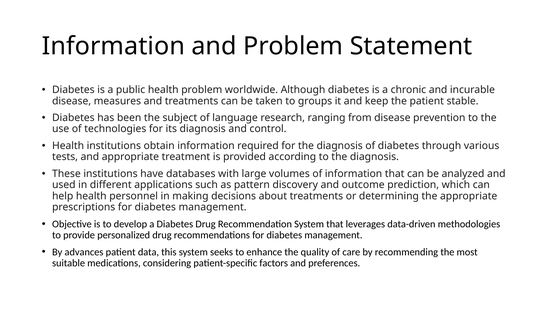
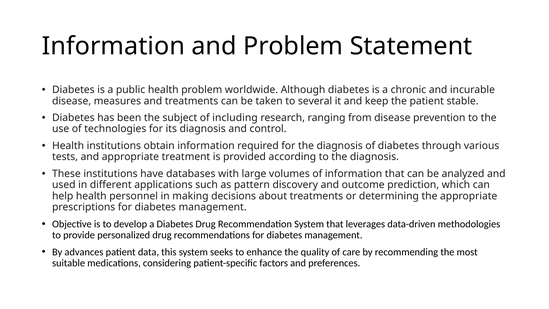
groups: groups -> several (315, 101)
language: language -> including (235, 118)
